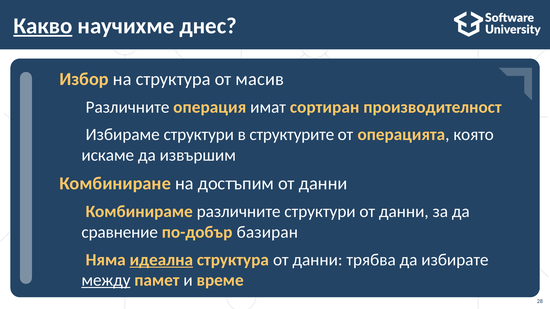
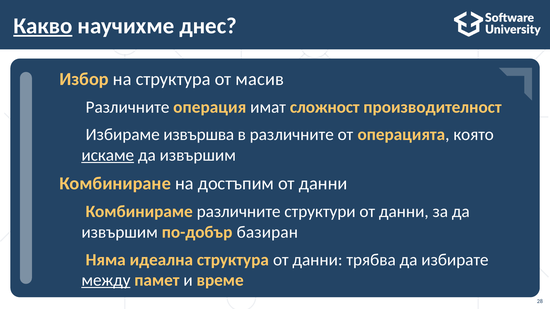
сортиран: сортиран -> сложност (325, 107)
структури: структури -> извършва (199, 135)
в структурите: структурите -> различните (292, 135)
искаме underline: none -> present (108, 155)
сравнение: сравнение -> извършим (120, 232)
идеална underline: present -> none (161, 260)
